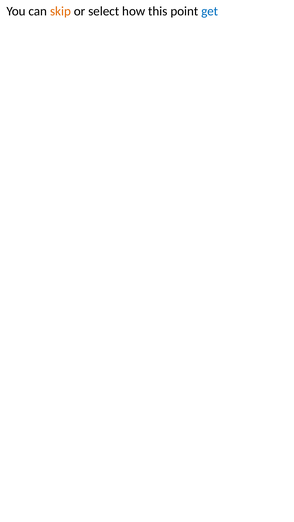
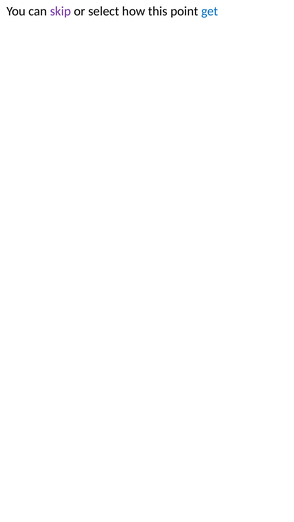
skip colour: orange -> purple (60, 11)
